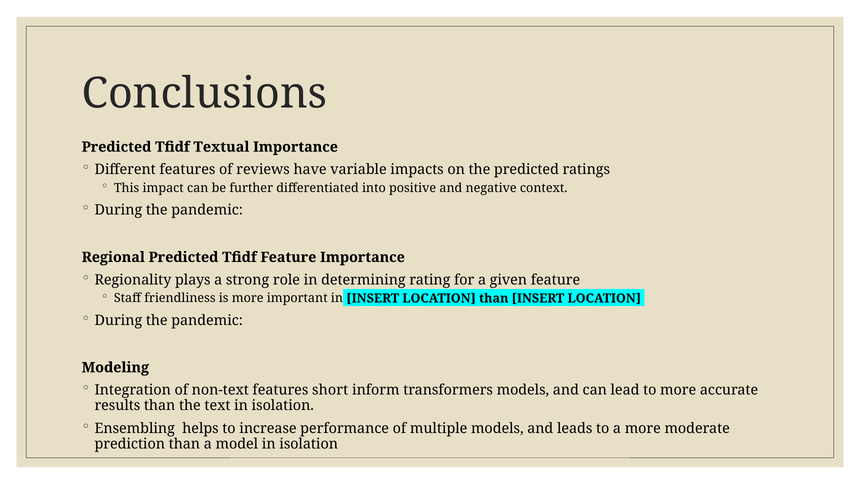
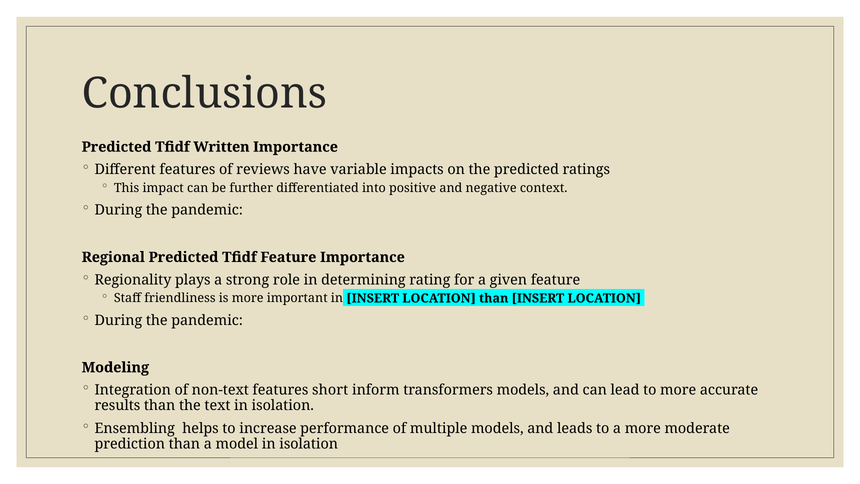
Textual: Textual -> Written (221, 147)
